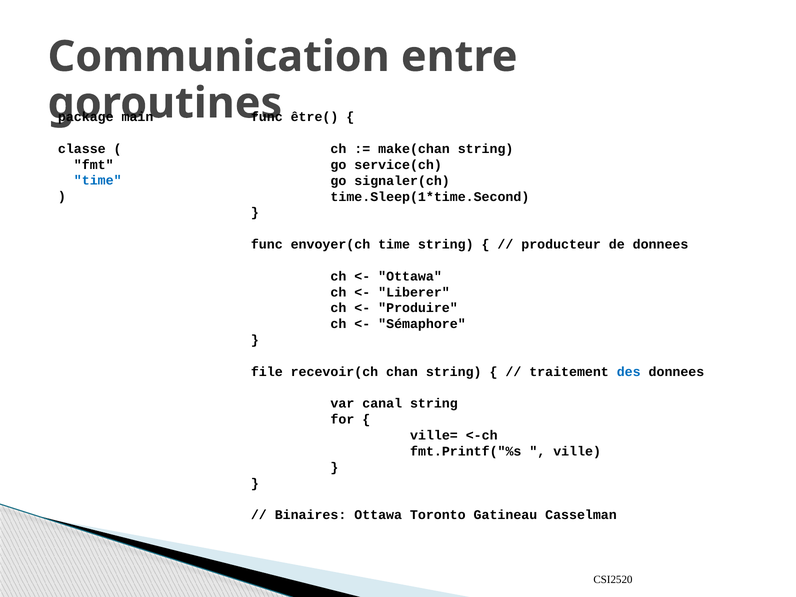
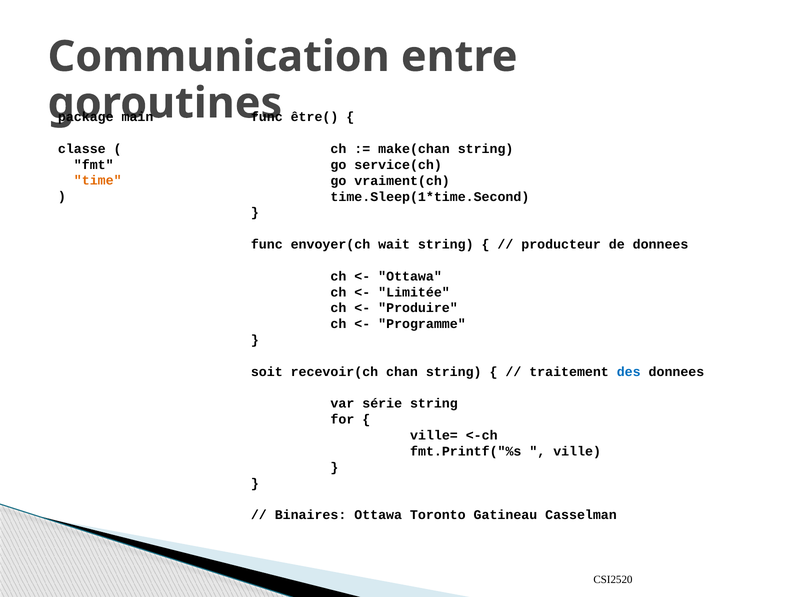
time colour: blue -> orange (98, 181)
signaler(ch: signaler(ch -> vraiment(ch (402, 181)
envoyer(ch time: time -> wait (394, 244)
Liberer: Liberer -> Limitée (414, 292)
Sémaphore: Sémaphore -> Programme (422, 324)
file: file -> soit (267, 372)
canal: canal -> série (382, 404)
